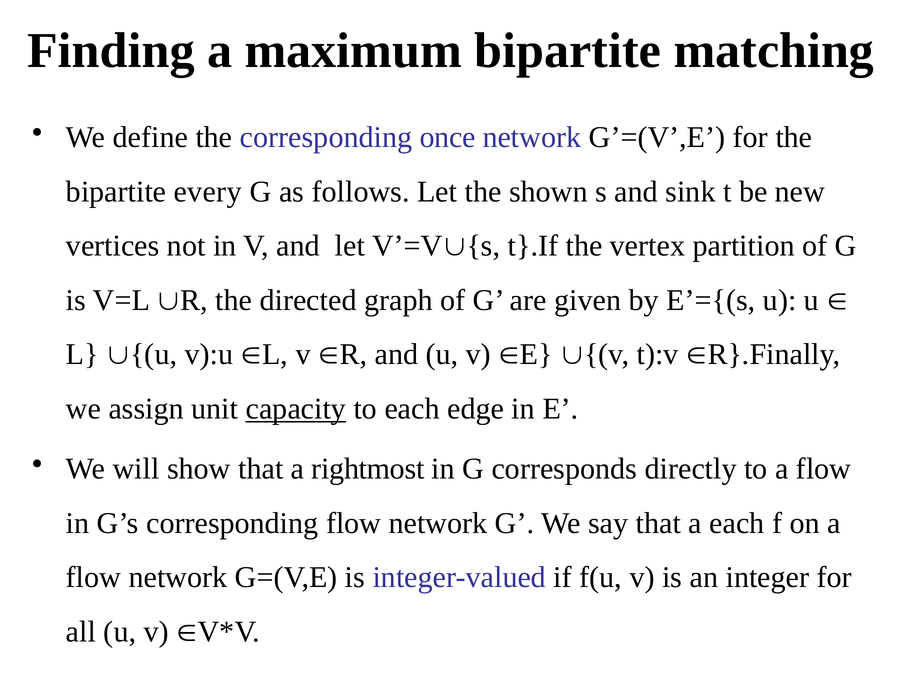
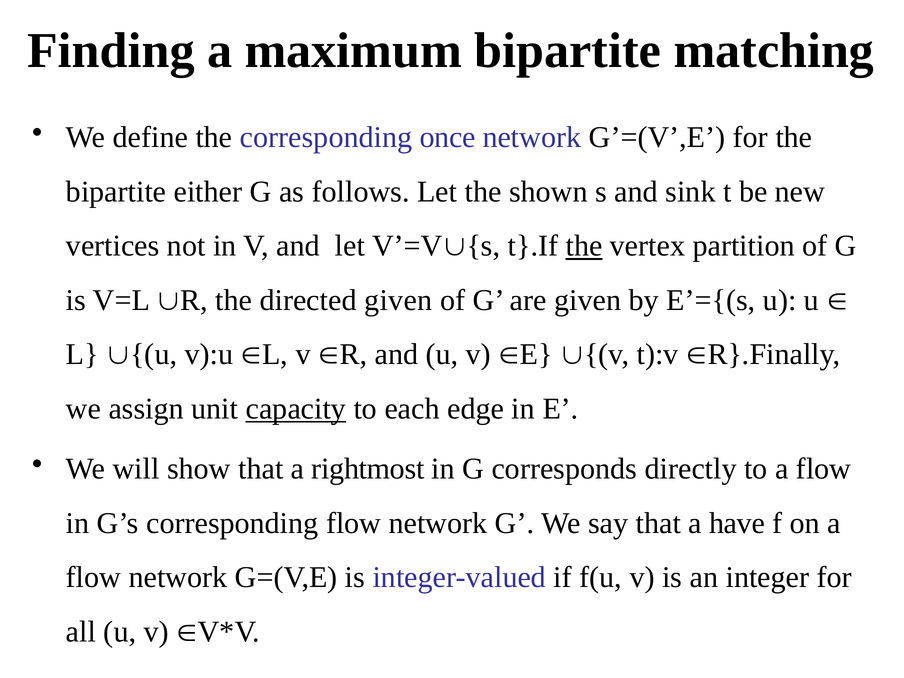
every: every -> either (208, 192)
the underline: none -> present (584, 246)
directed graph: graph -> given (398, 300)
a each: each -> have (737, 523)
